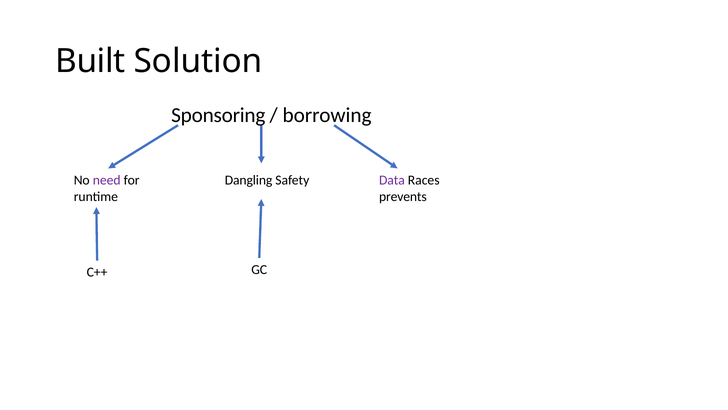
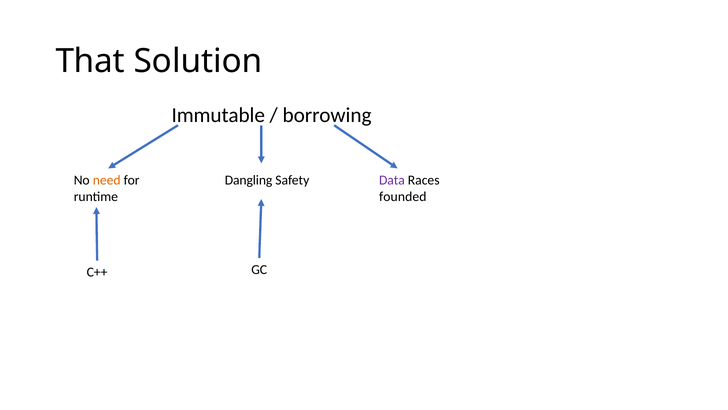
Built: Built -> That (90, 61)
Sponsoring: Sponsoring -> Immutable (218, 115)
need colour: purple -> orange (107, 180)
prevents: prevents -> founded (403, 196)
